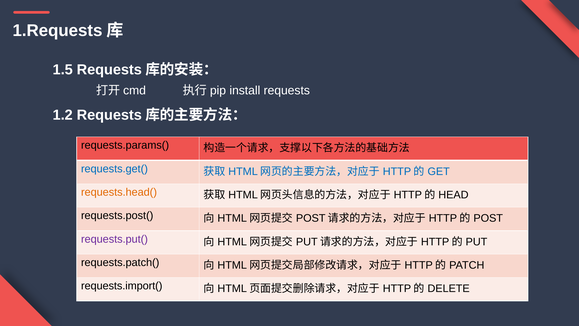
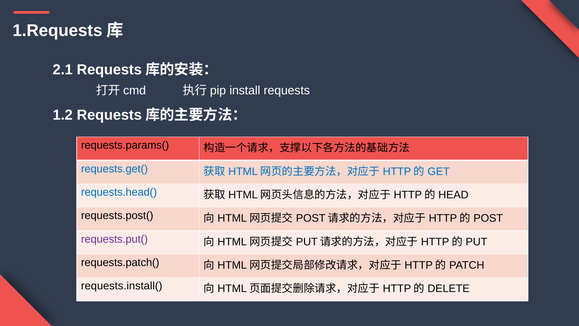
1.5: 1.5 -> 2.1 (63, 70)
requests.head( colour: orange -> blue (119, 192)
requests.import(: requests.import( -> requests.install( (122, 286)
